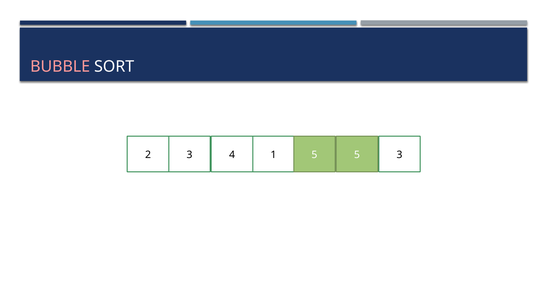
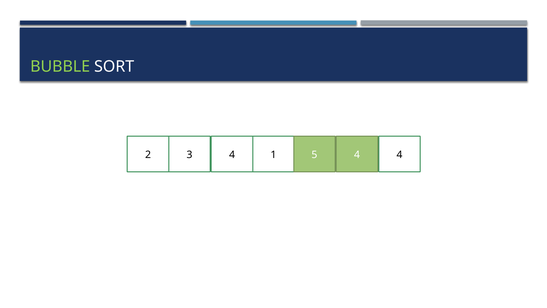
BUBBLE colour: pink -> light green (60, 66)
4 5: 5 -> 4 (357, 155)
3 3: 3 -> 4 (400, 155)
